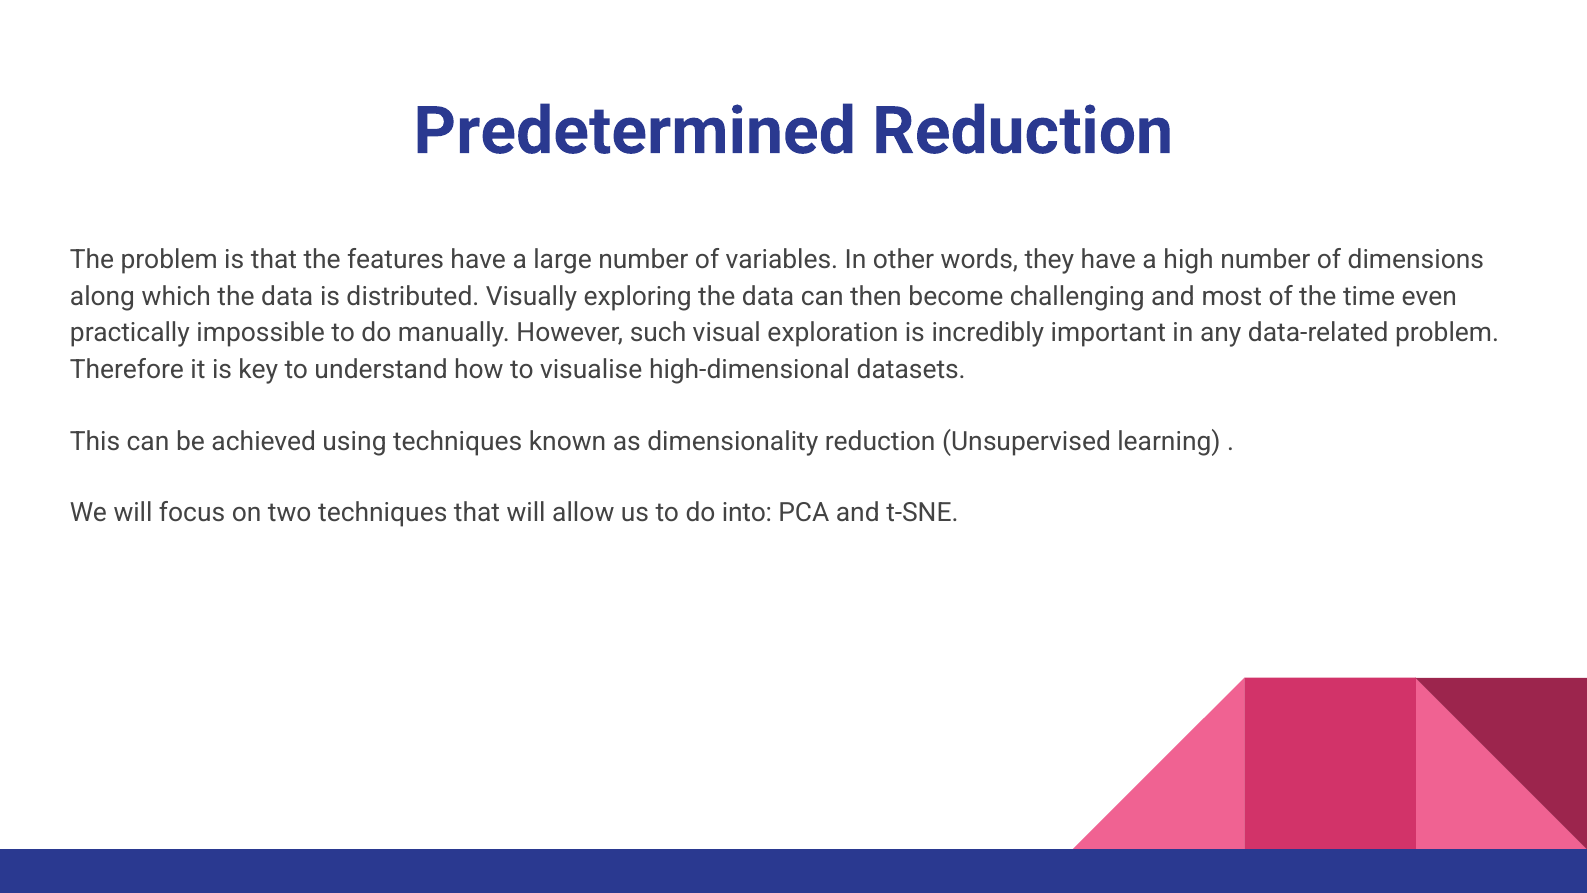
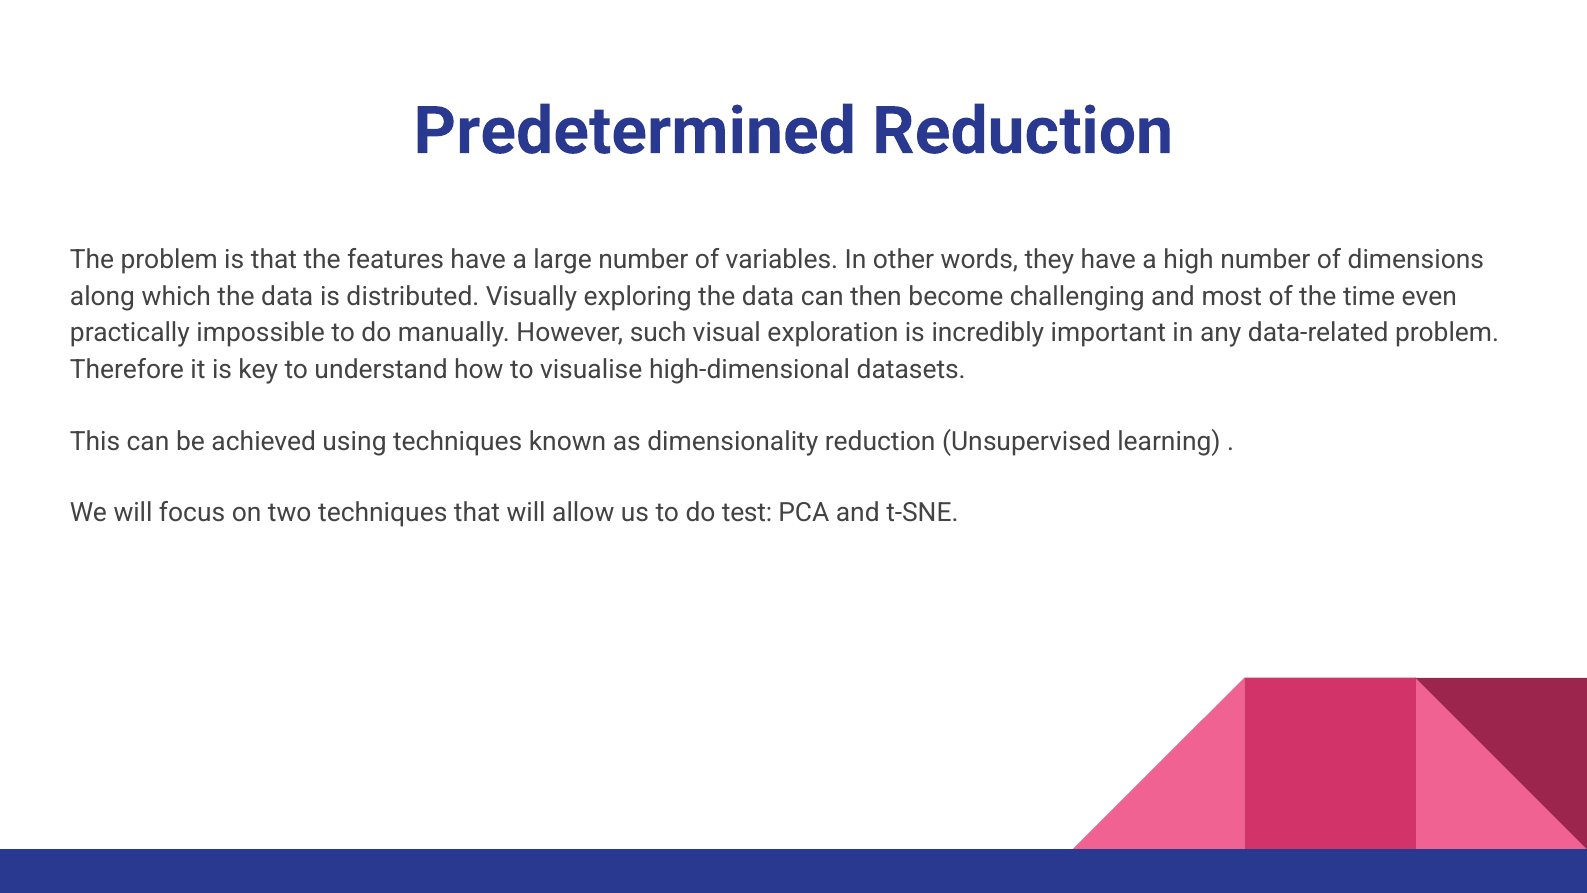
into: into -> test (747, 513)
